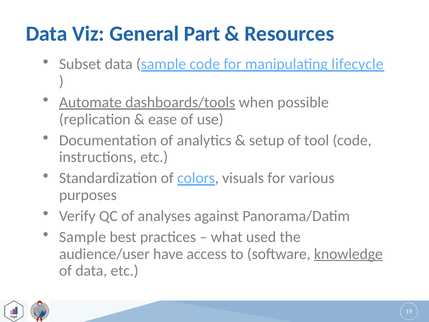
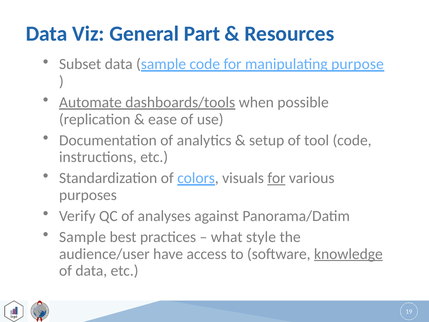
lifecycle: lifecycle -> purpose (358, 64)
for underline: none -> present (276, 178)
used: used -> style (261, 237)
